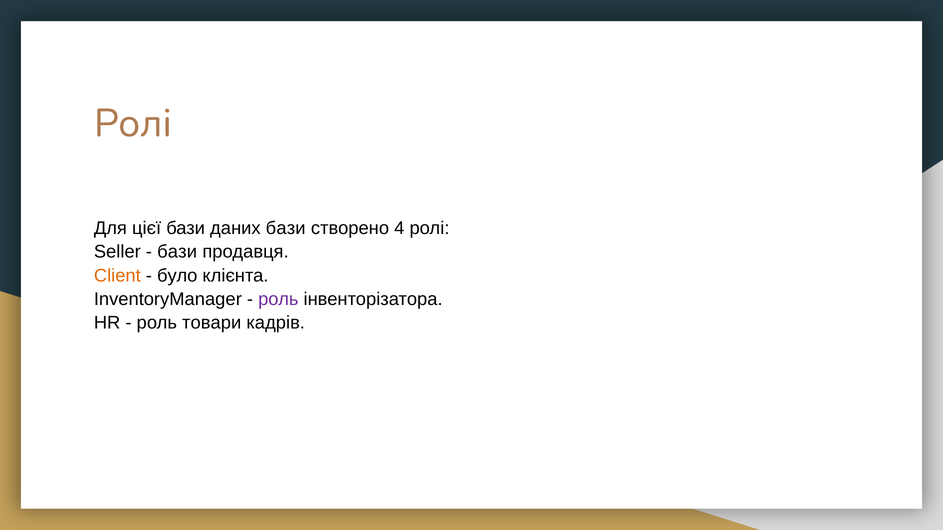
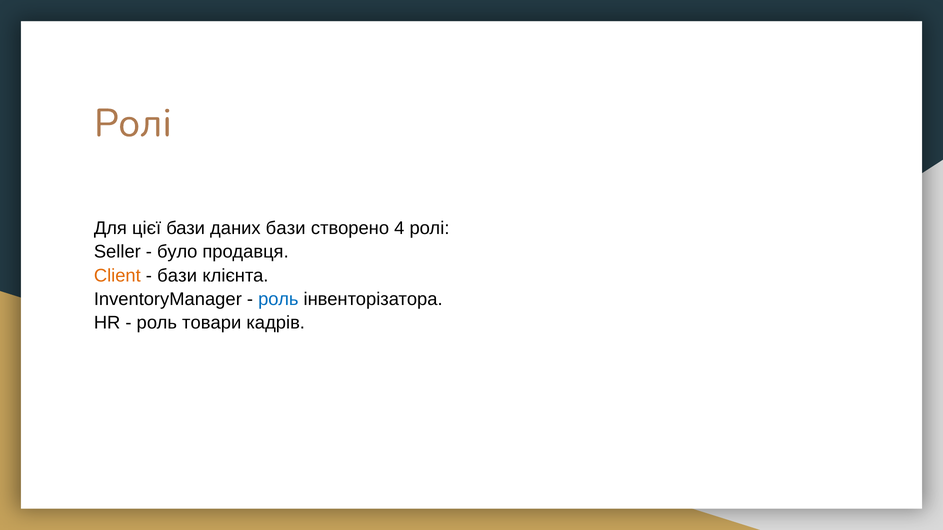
бази: бази -> було (177, 252)
було: було -> бази (177, 276)
роль colour: purple -> blue (278, 299)
